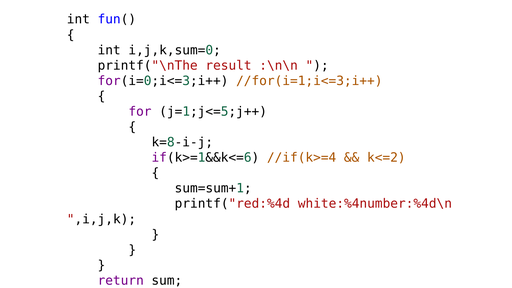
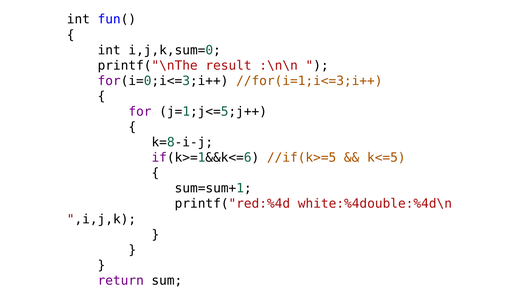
//if(k>=4: //if(k>=4 -> //if(k>=5 (302, 158)
k<=2: k<=2 -> k<=5 (386, 158)
white:%4number:%4d\n: white:%4number:%4d\n -> white:%4double:%4d\n (375, 204)
